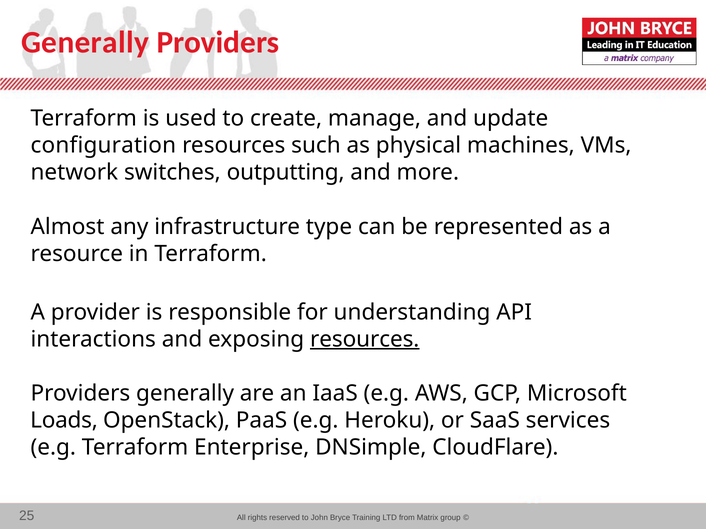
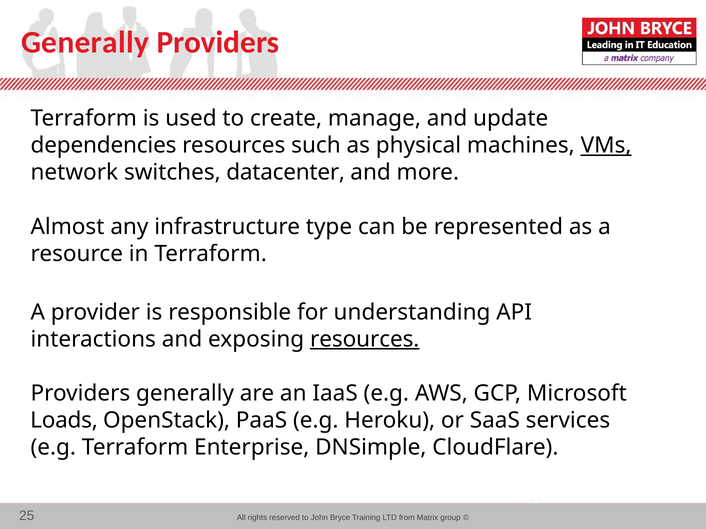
configuration: configuration -> dependencies (104, 146)
VMs underline: none -> present (606, 146)
outputting: outputting -> datacenter (286, 173)
